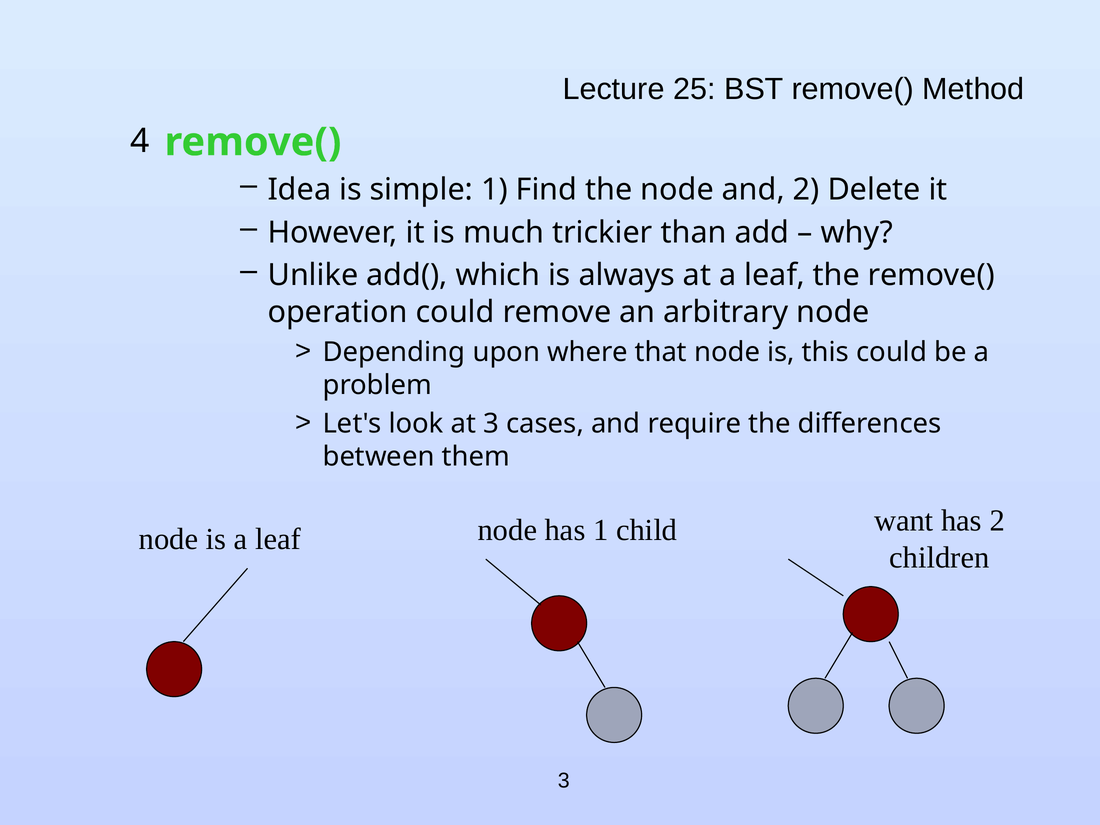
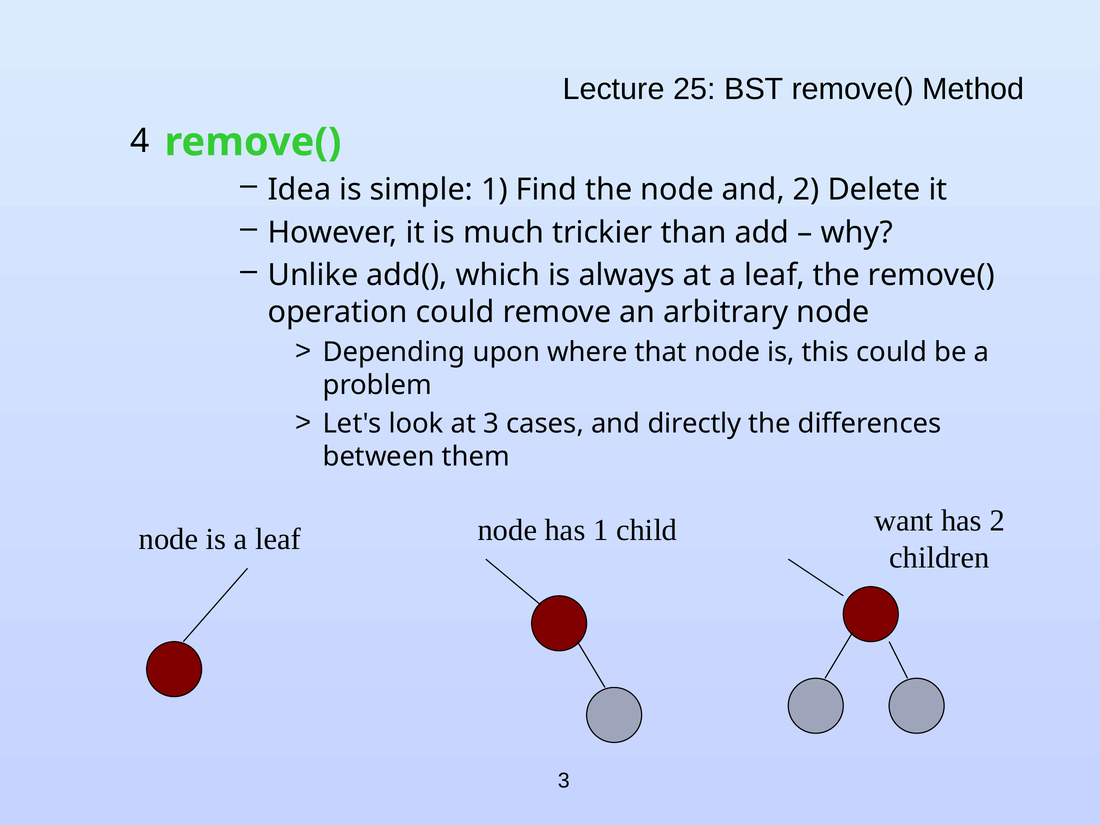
require: require -> directly (694, 424)
